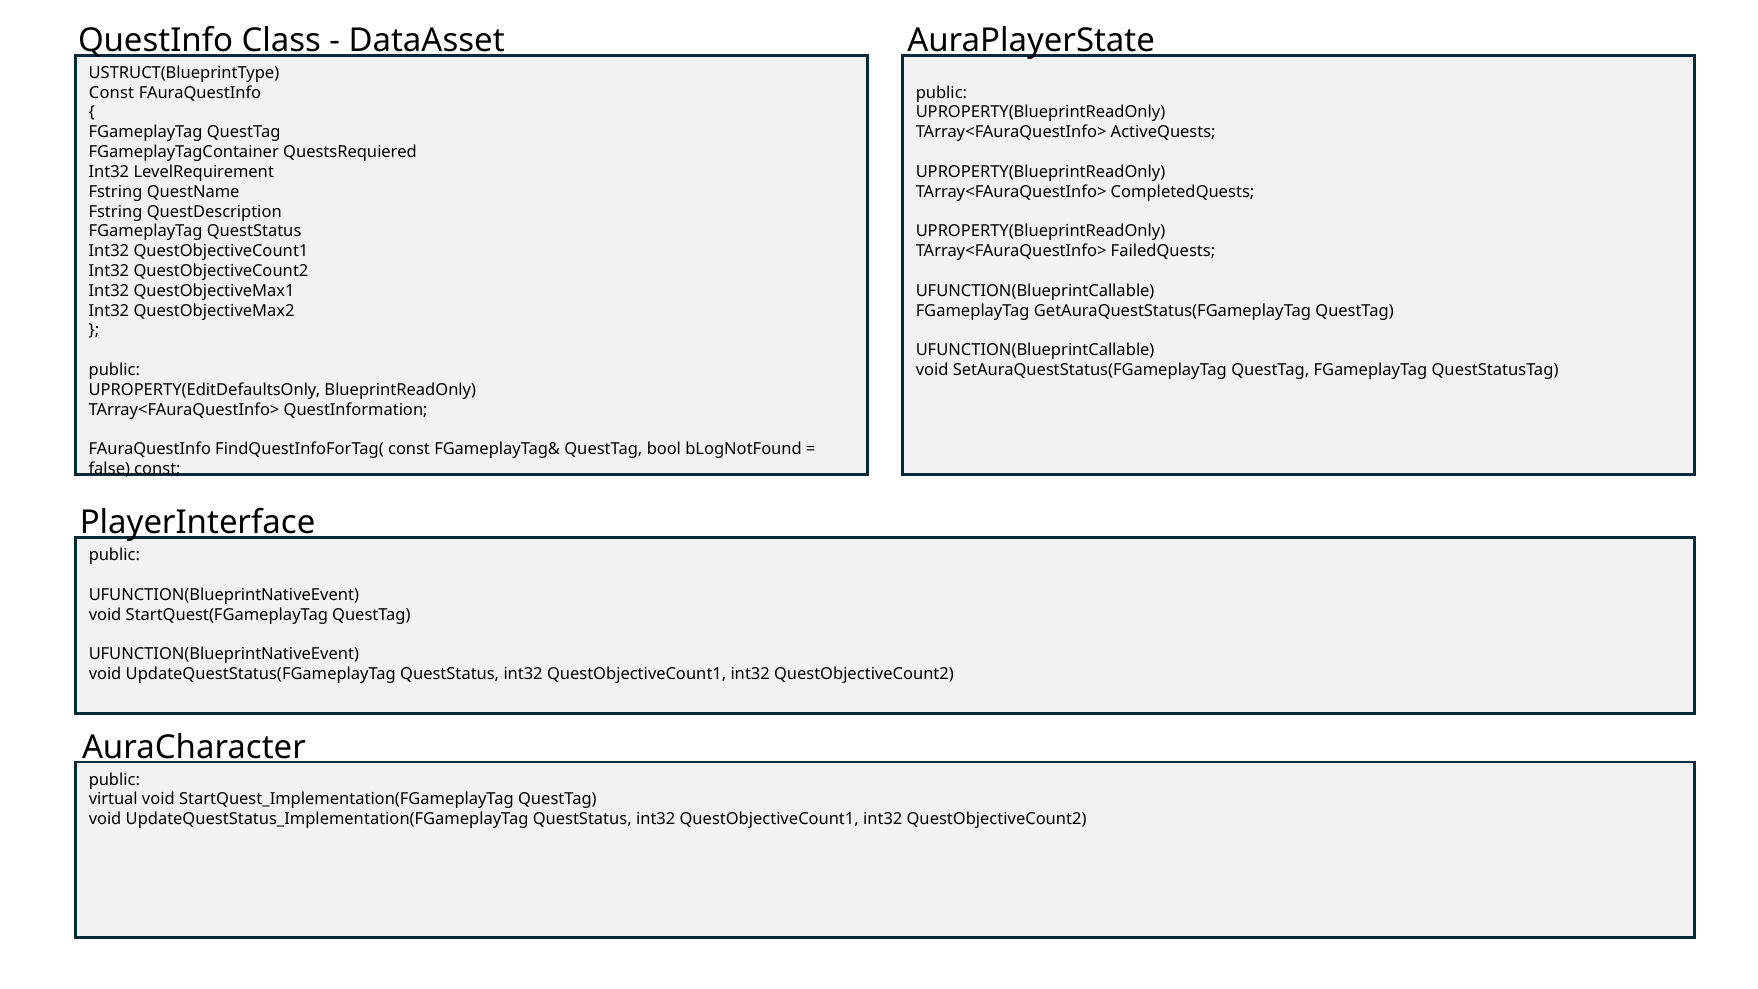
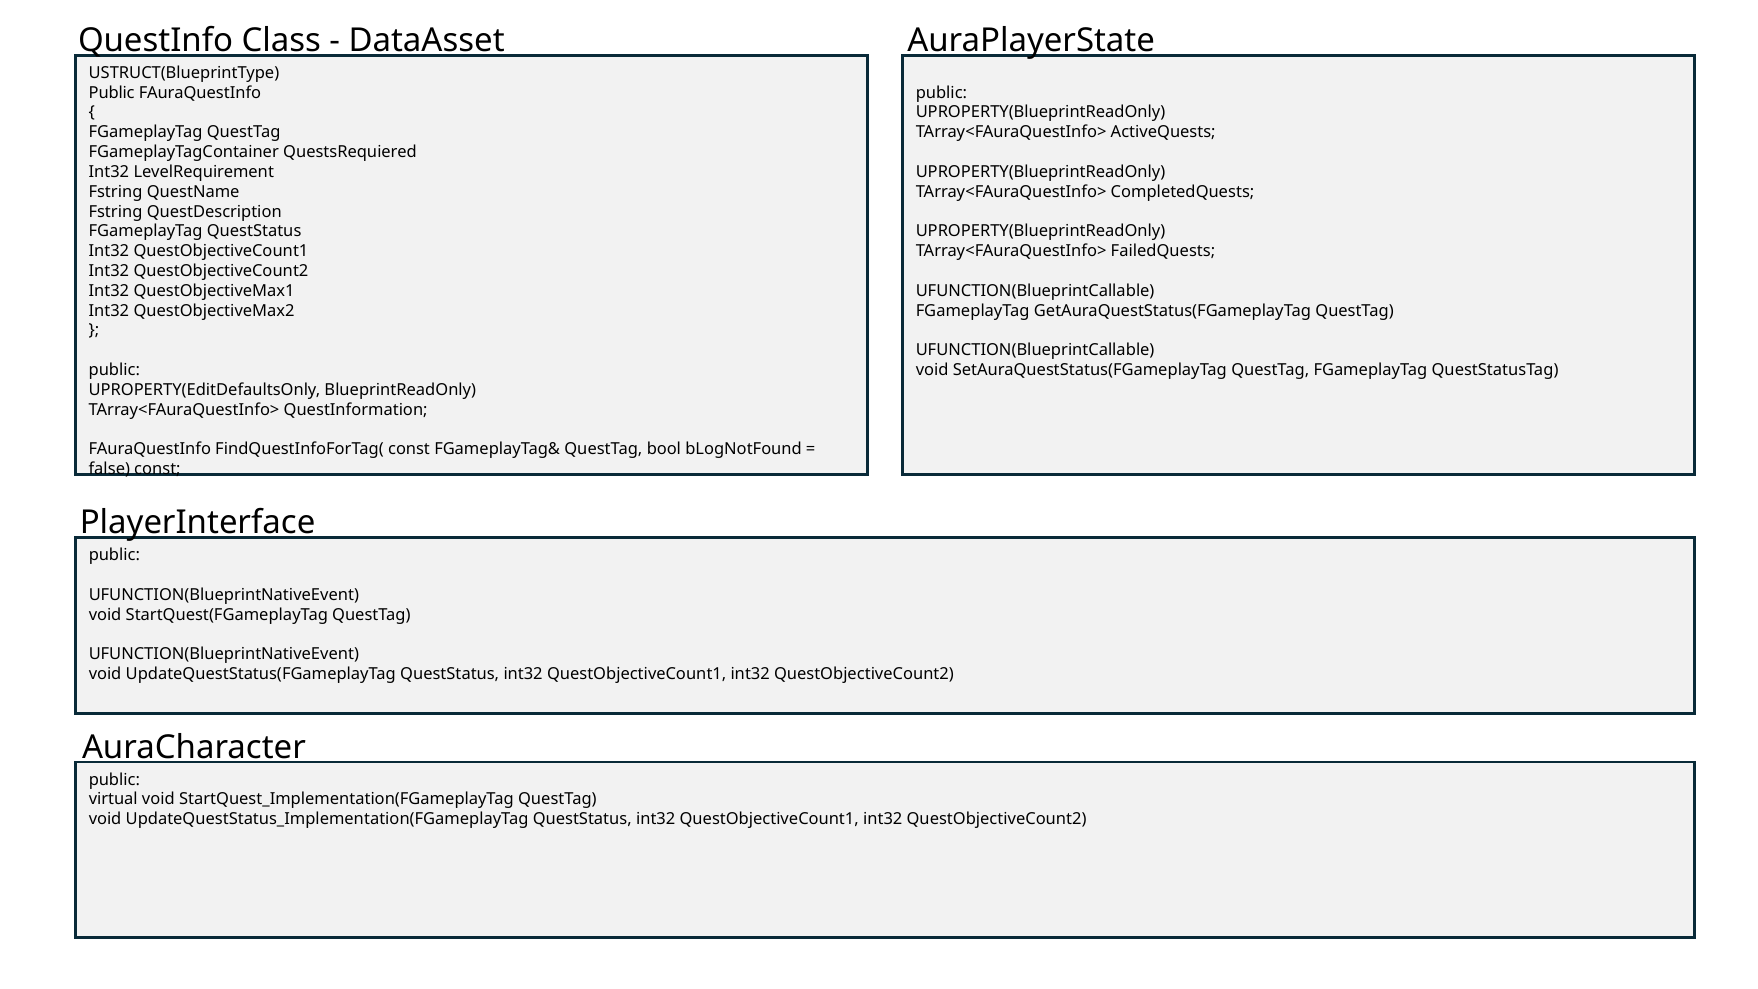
Const: Const -> Public (112, 93)
